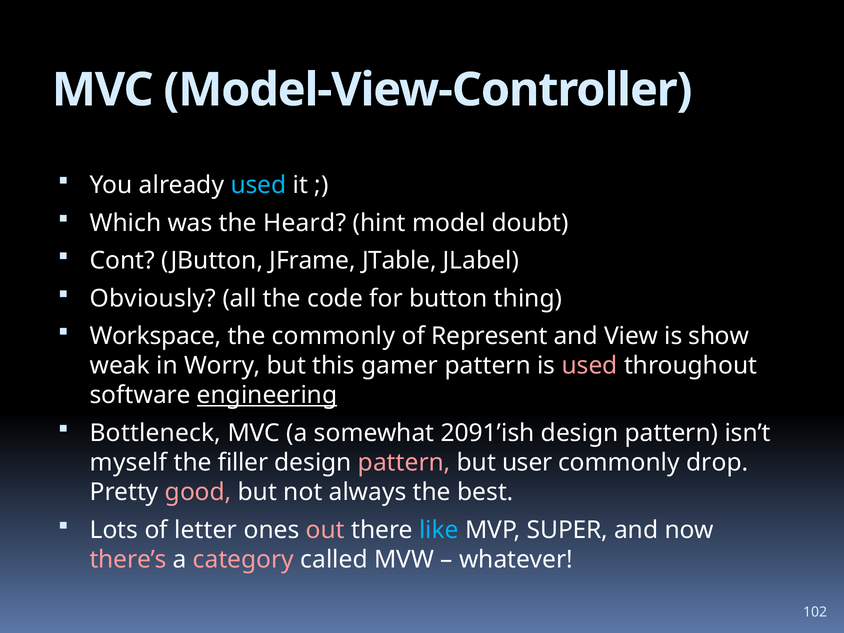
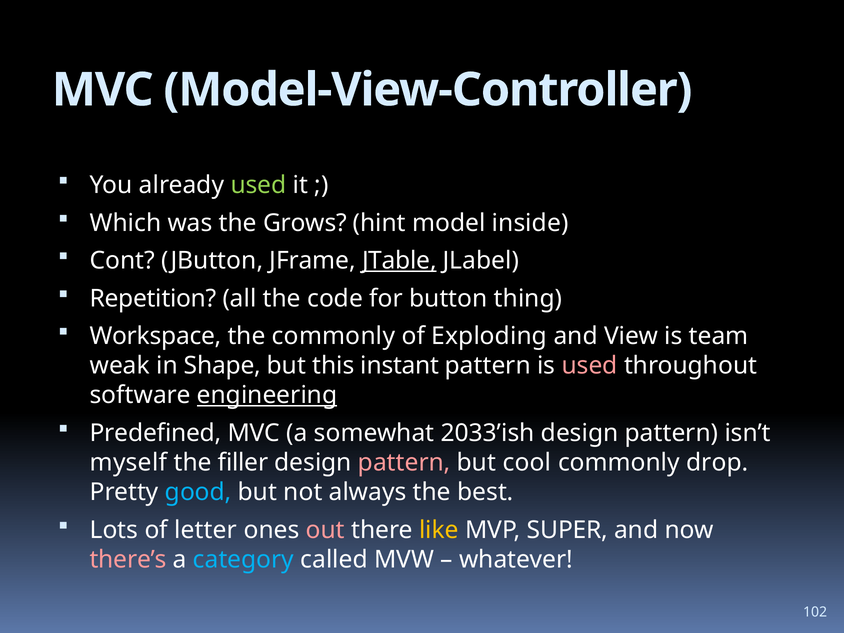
used colour: light blue -> light green (258, 185)
Heard: Heard -> Grows (305, 223)
doubt: doubt -> inside (530, 223)
JTable underline: none -> present (399, 261)
Obviously: Obviously -> Repetition (153, 299)
Represent: Represent -> Exploding (489, 336)
show: show -> team (719, 336)
Worry: Worry -> Shape (222, 366)
gamer: gamer -> instant (400, 366)
Bottleneck: Bottleneck -> Predefined (156, 433)
2091’ish: 2091’ish -> 2033’ish (488, 433)
user: user -> cool (527, 463)
good colour: pink -> light blue (198, 492)
like colour: light blue -> yellow (439, 530)
category colour: pink -> light blue (243, 559)
